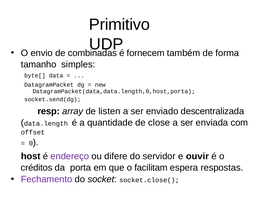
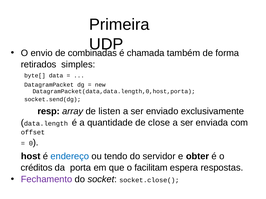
Primitivo: Primitivo -> Primeira (119, 25)
fornecem: fornecem -> chamada (146, 53)
tamanho: tamanho -> retirados (39, 65)
descentralizada: descentralizada -> exclusivamente (212, 111)
endereço colour: purple -> blue (70, 157)
difere: difere -> tendo (116, 157)
ouvir: ouvir -> obter (197, 157)
